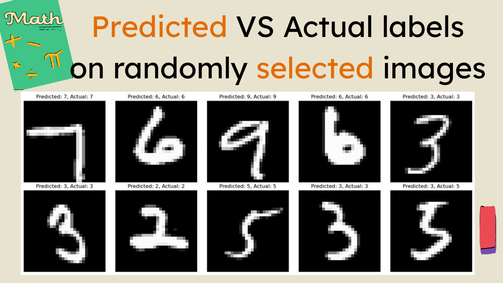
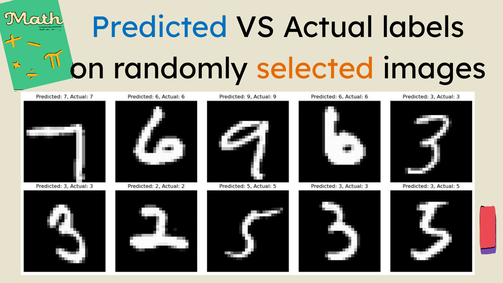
Predicted colour: orange -> blue (159, 28)
